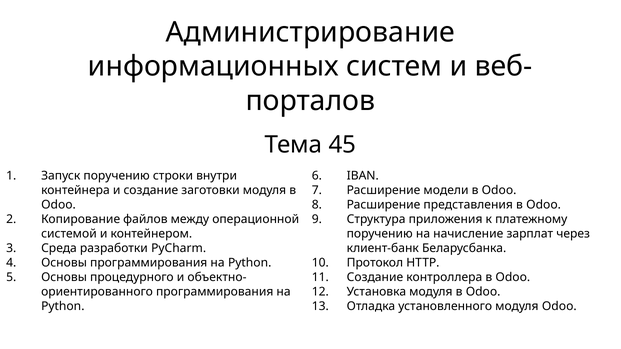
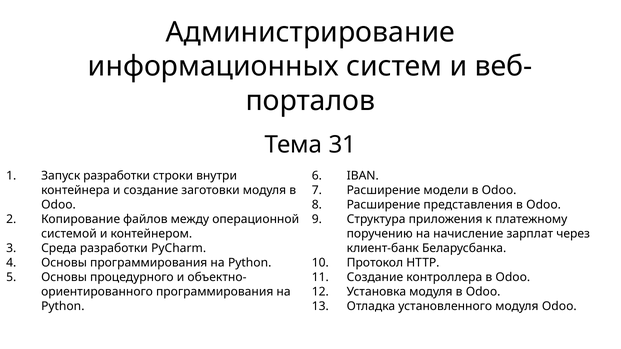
45: 45 -> 31 (342, 145)
Запуск поручению: поручению -> разработки (117, 176)
